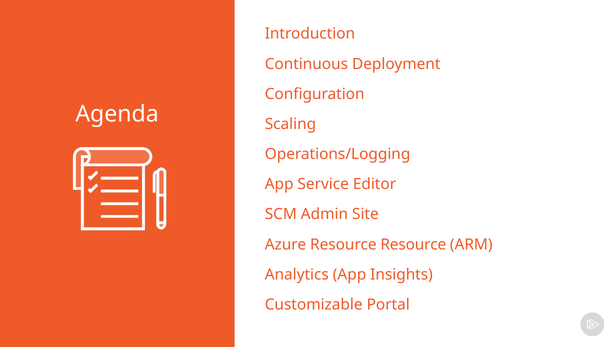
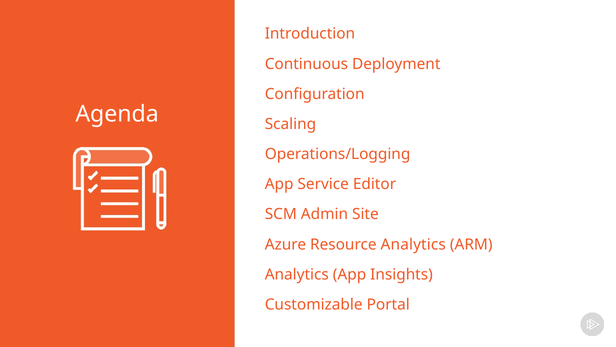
Resource Resource: Resource -> Analytics (413, 244)
